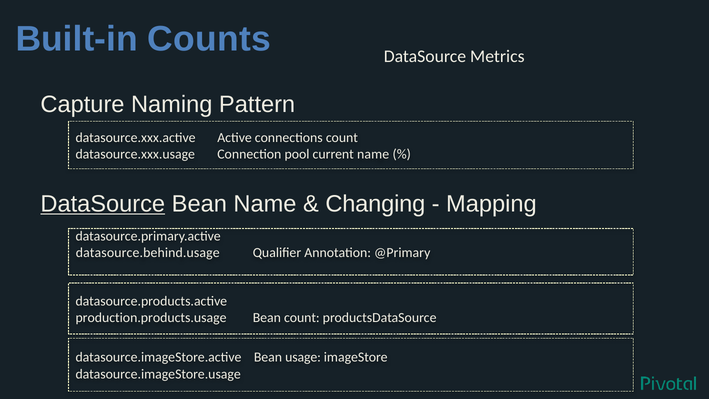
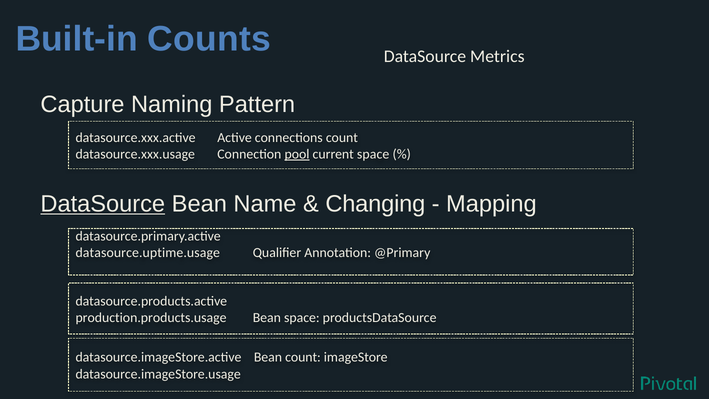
pool underline: none -> present (297, 154)
current name: name -> space (373, 154)
datasource.behind.usage: datasource.behind.usage -> datasource.uptime.usage (148, 253)
Bean count: count -> space (302, 318)
Bean usage: usage -> count (303, 357)
